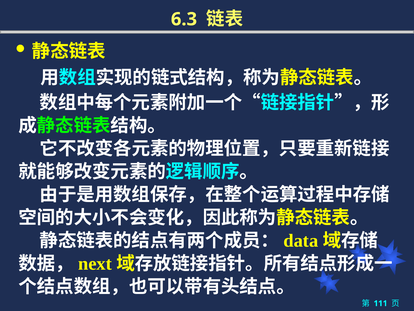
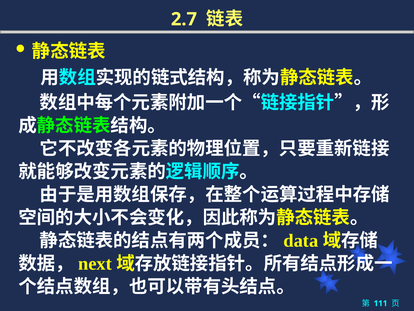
6.3: 6.3 -> 2.7 (184, 19)
